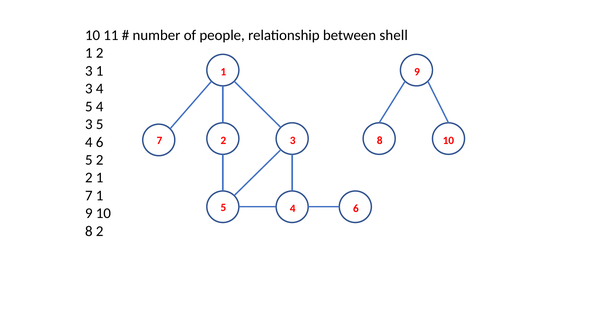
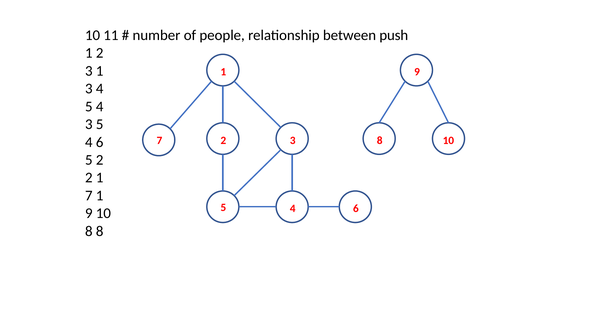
shell: shell -> push (394, 35)
8 2: 2 -> 8 (100, 231)
